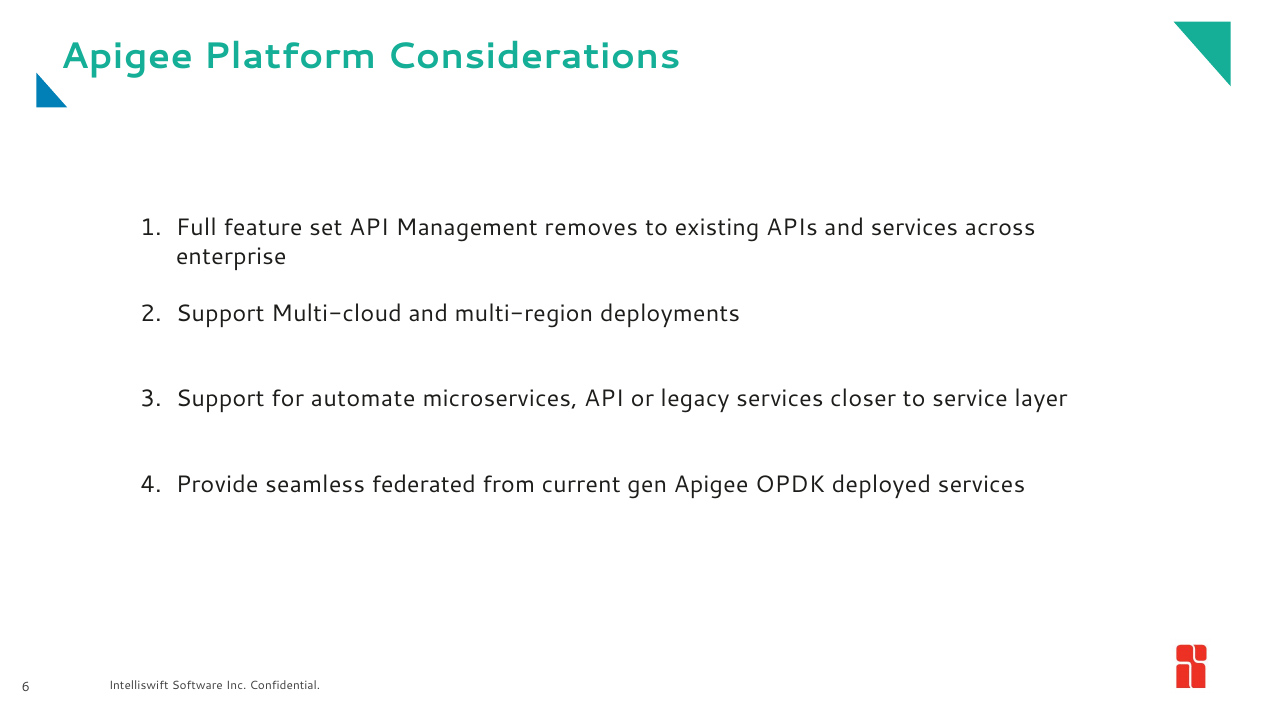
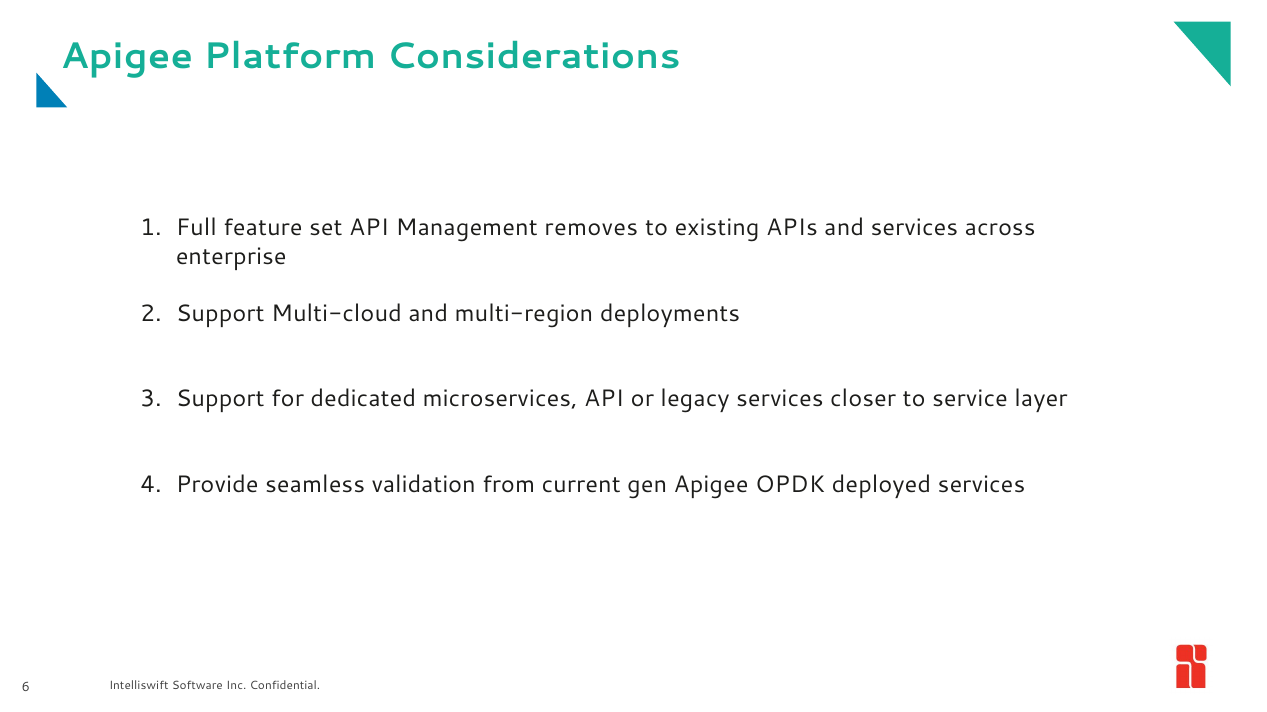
automate: automate -> dedicated (363, 399)
federated: federated -> validation (424, 485)
